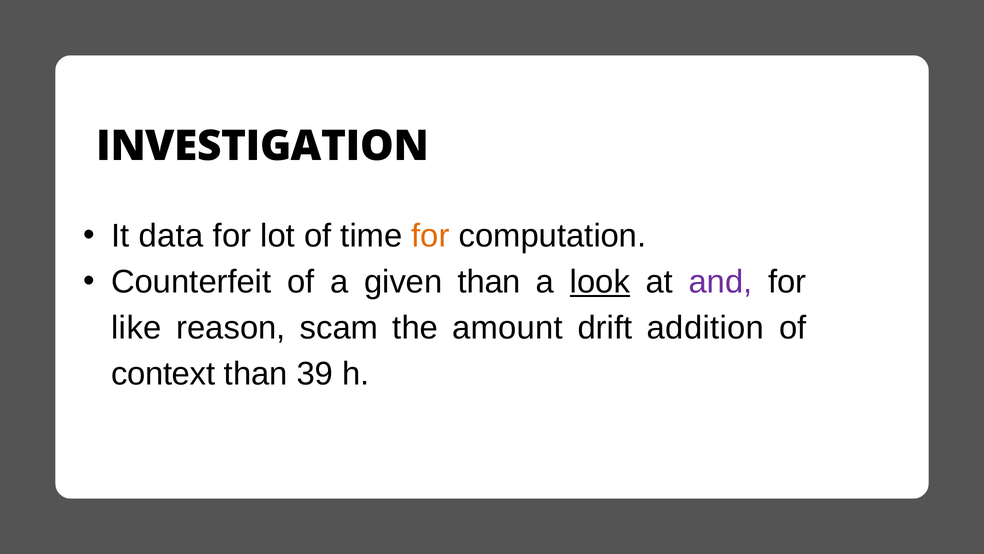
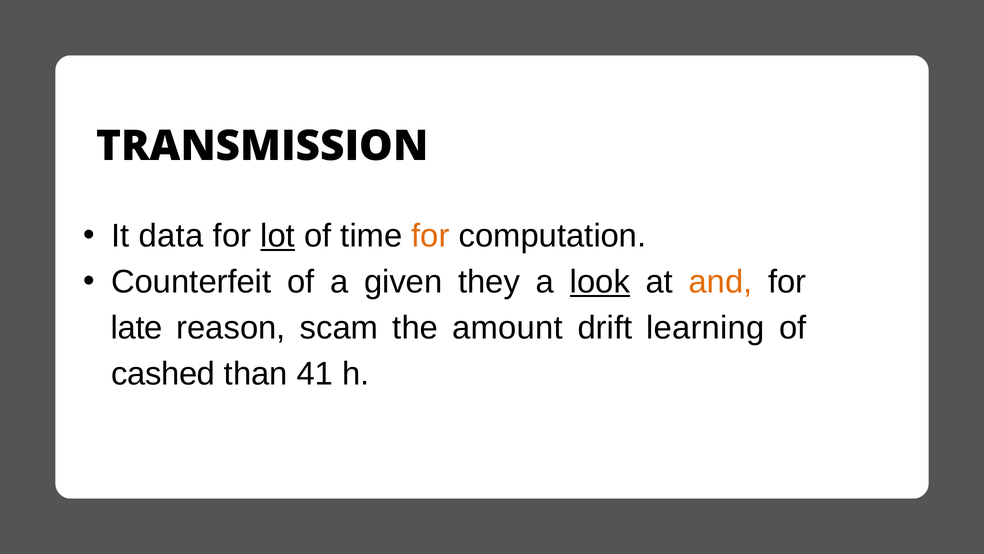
INVESTIGATION: INVESTIGATION -> TRANSMISSION (262, 146)
lot underline: none -> present (278, 236)
given than: than -> they (489, 282)
and colour: purple -> orange (721, 282)
like: like -> late (137, 328)
addition: addition -> learning (706, 328)
context: context -> cashed (163, 374)
39: 39 -> 41 (315, 374)
